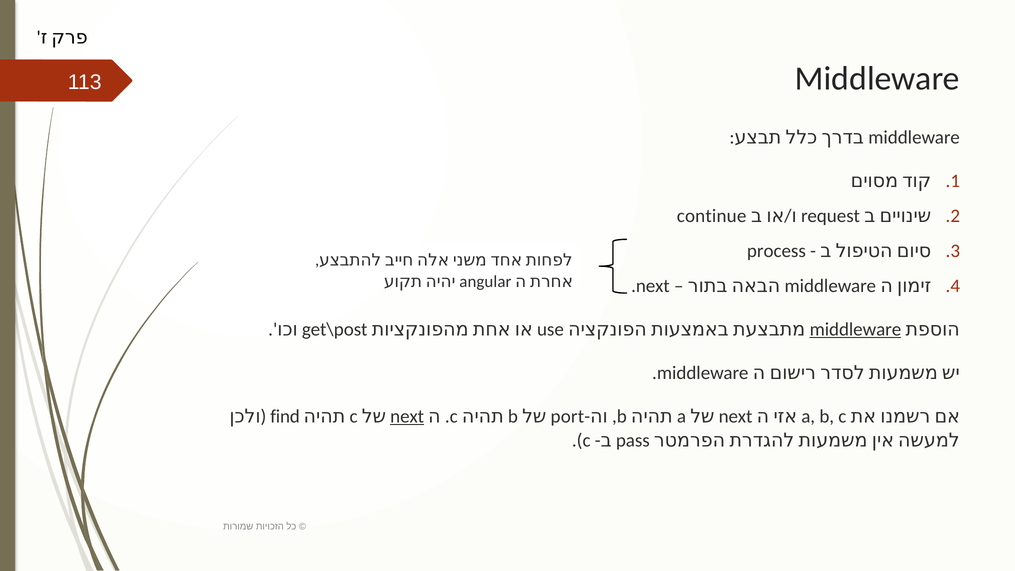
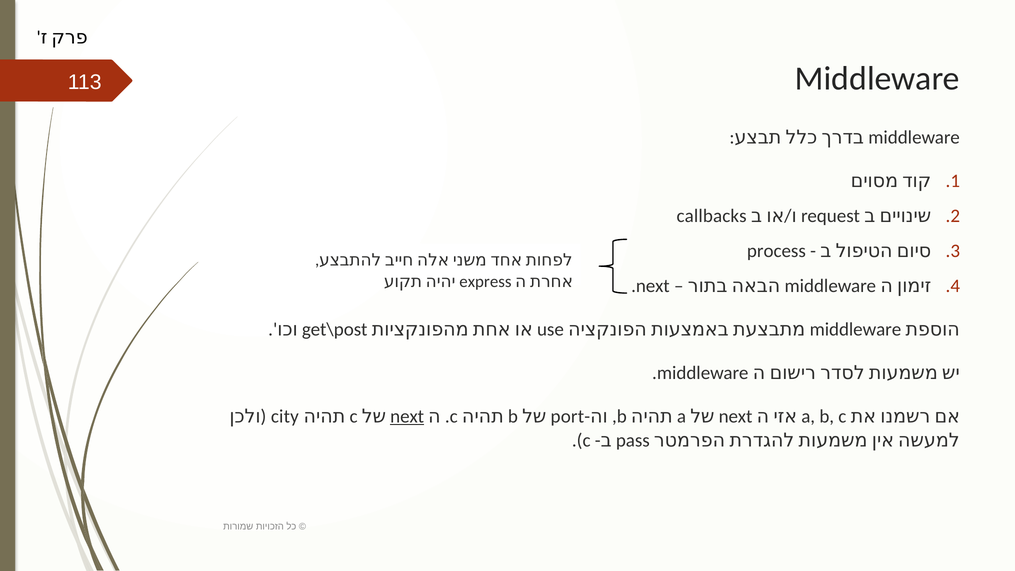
continue: continue -> callbacks (712, 216)
angular: angular -> express (485, 282)
middleware underline: present -> none (855, 329)
find: find -> city (285, 416)
